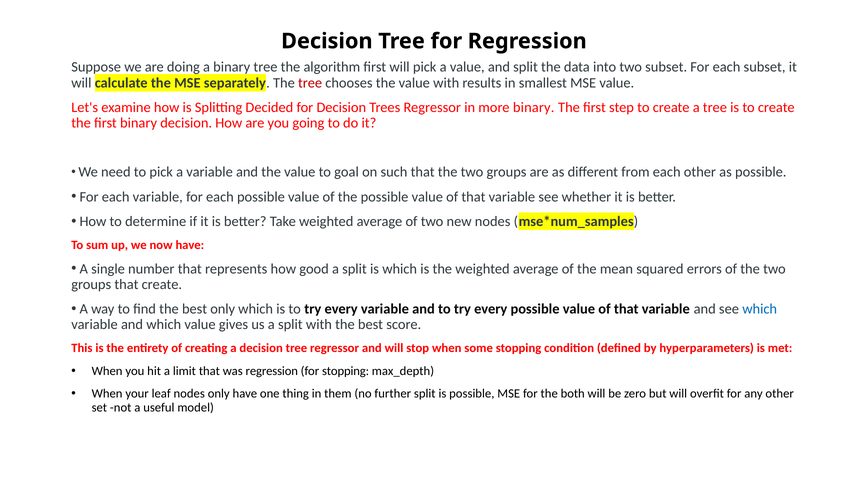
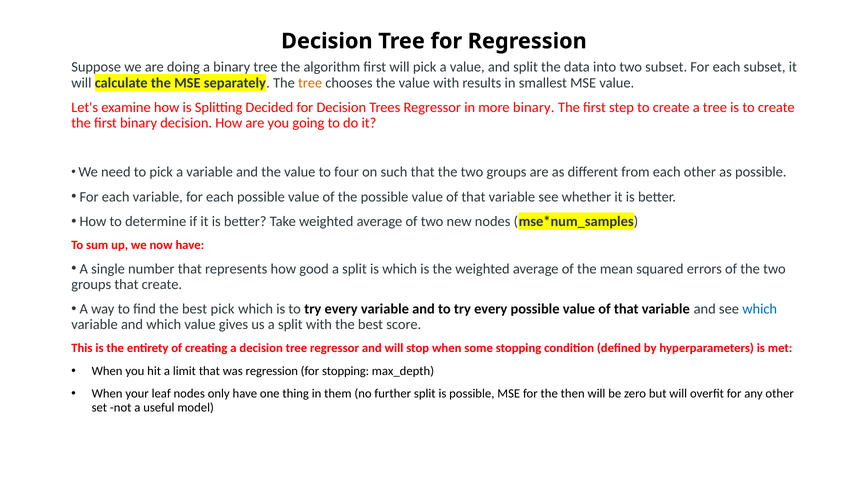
tree colour: red -> orange (310, 83)
goal: goal -> four (347, 172)
best only: only -> pick (223, 309)
both: both -> then (573, 394)
